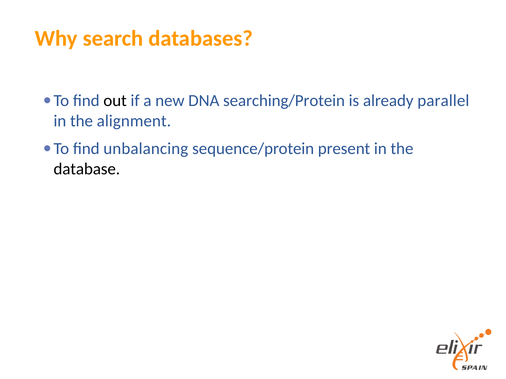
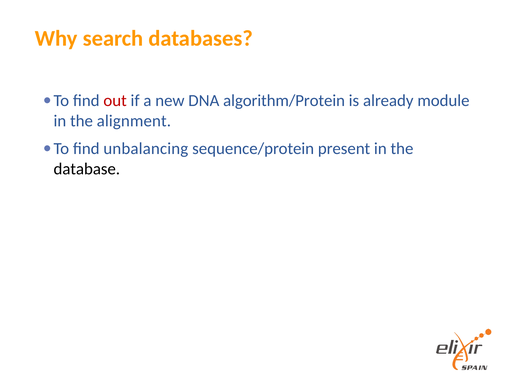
out colour: black -> red (115, 101)
searching/Protein: searching/Protein -> algorithm/Protein (284, 101)
parallel: parallel -> module (443, 101)
